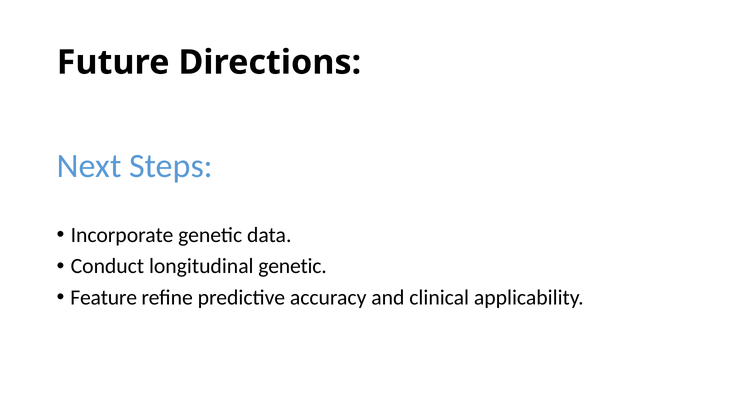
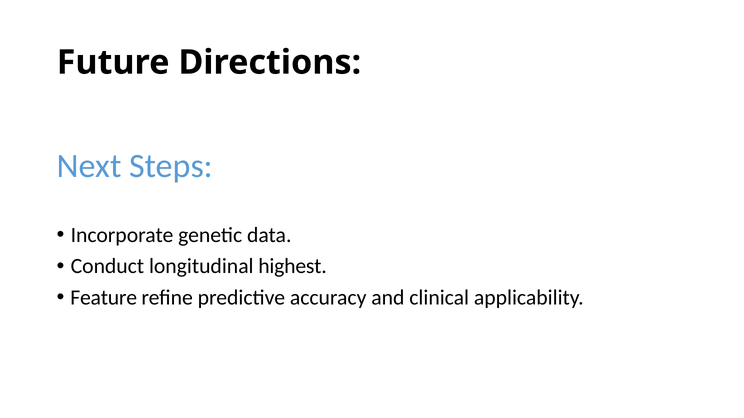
longitudinal genetic: genetic -> highest (293, 267)
